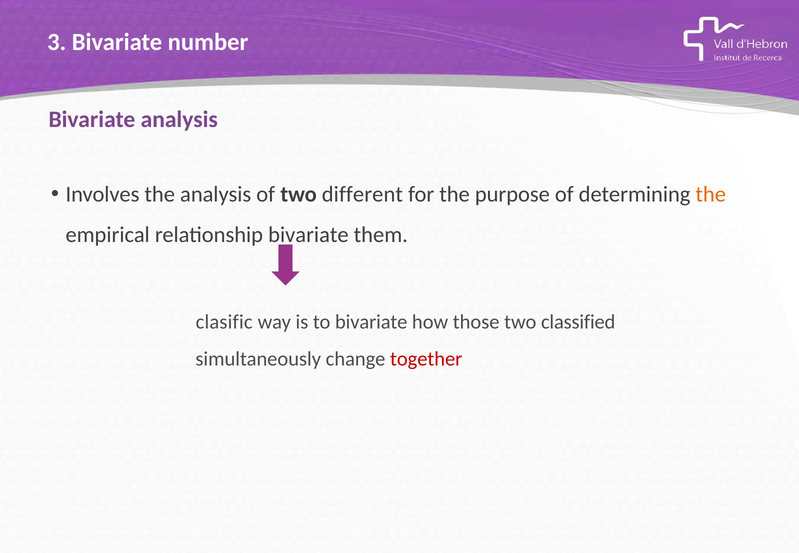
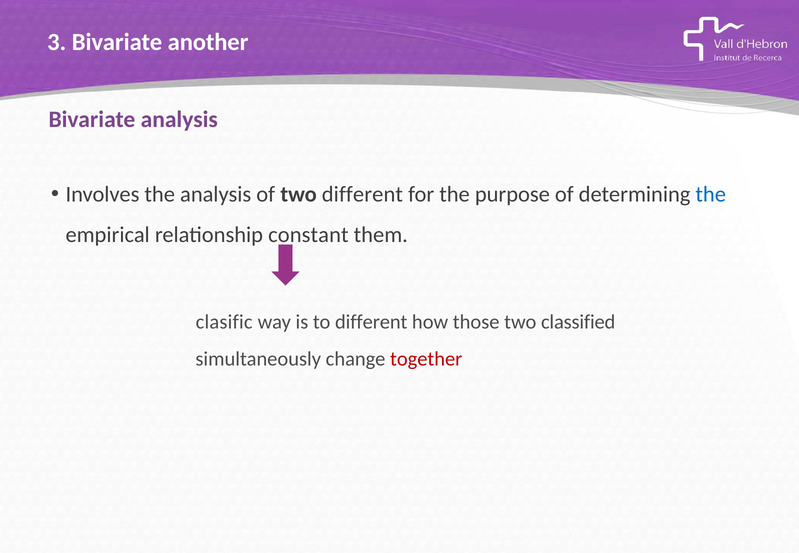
number: number -> another (208, 42)
the colour: orange -> blue (711, 194)
relationship bivariate: bivariate -> constant (308, 235)
to bivariate: bivariate -> different (371, 322)
